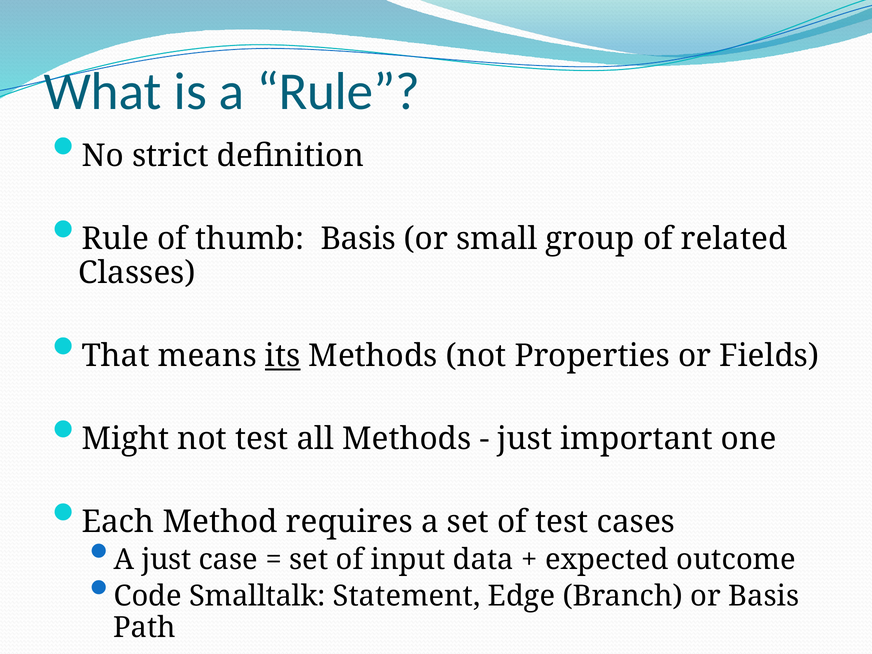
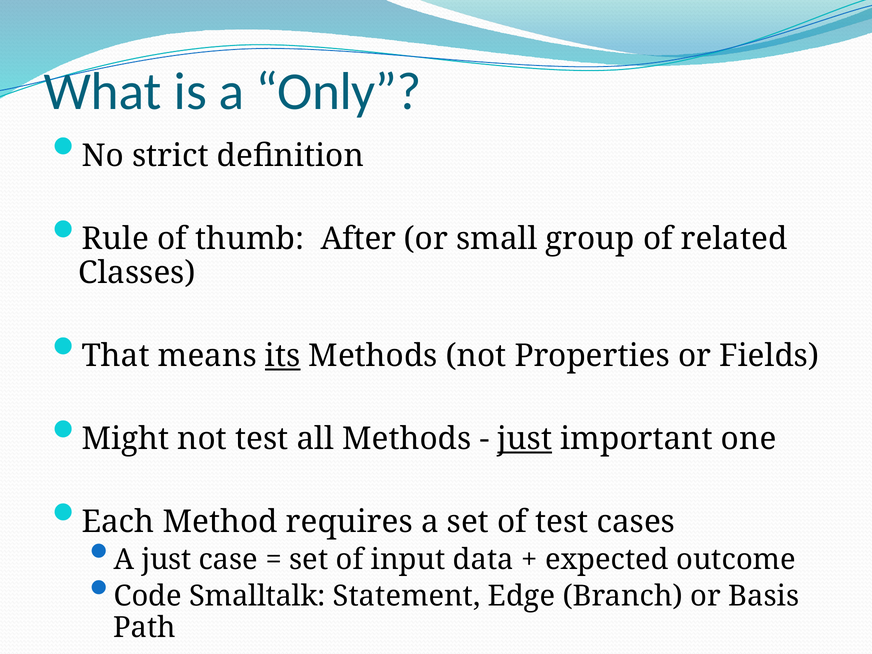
a Rule: Rule -> Only (338, 91)
thumb Basis: Basis -> After (358, 239)
just underline: none -> present (525, 439)
